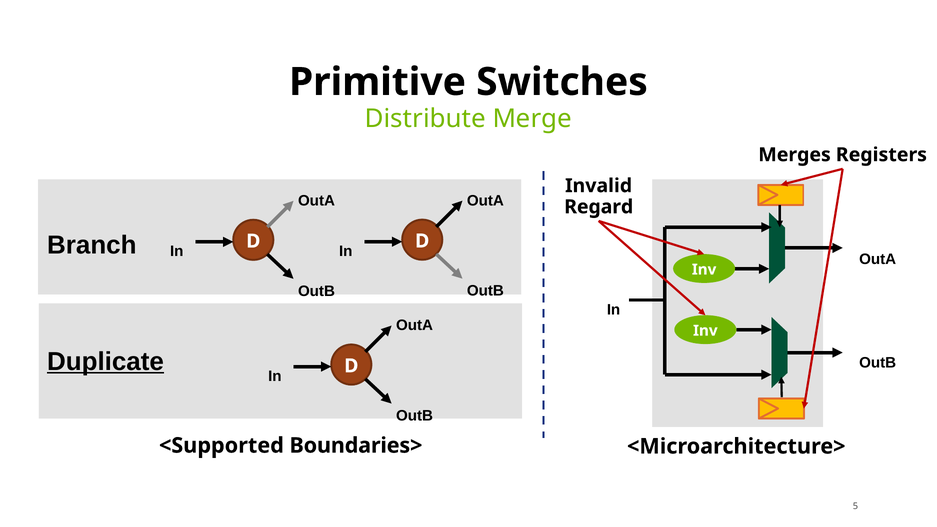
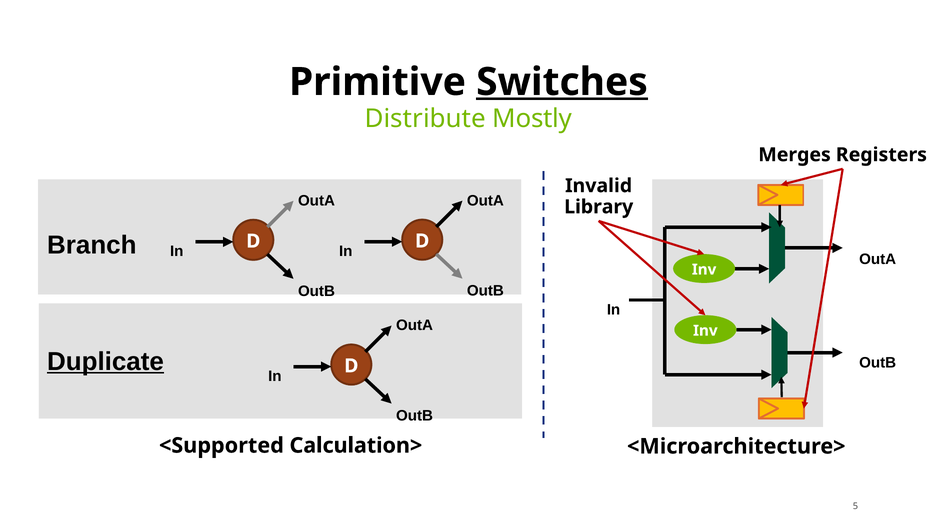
Switches underline: none -> present (562, 82)
Merge: Merge -> Mostly (532, 118)
Regard: Regard -> Library (599, 207)
Boundaries>: Boundaries> -> Calculation> (356, 446)
